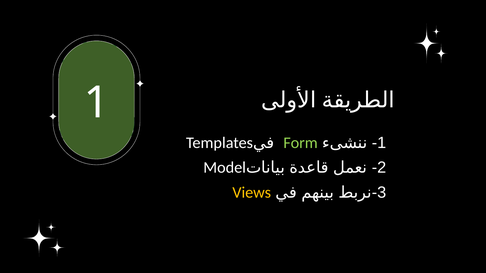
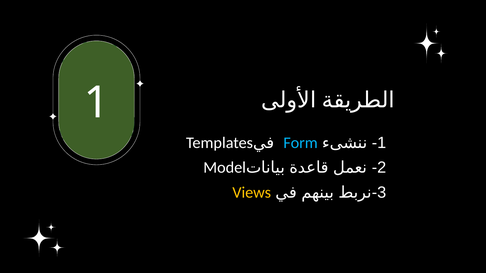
Form colour: light green -> light blue (301, 143)
